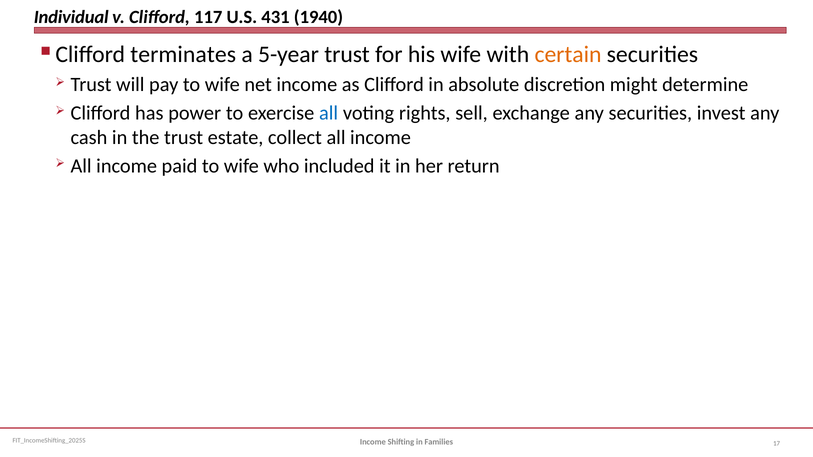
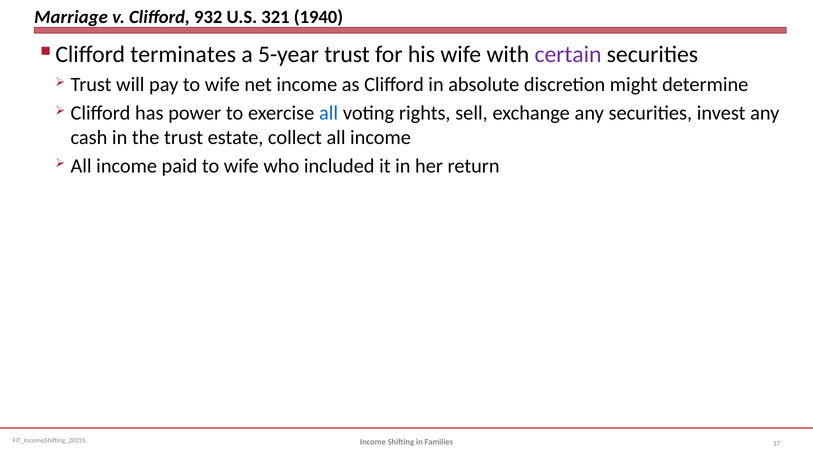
Individual: Individual -> Marriage (71, 17)
117: 117 -> 932 (208, 17)
431: 431 -> 321 (275, 17)
certain colour: orange -> purple (568, 54)
